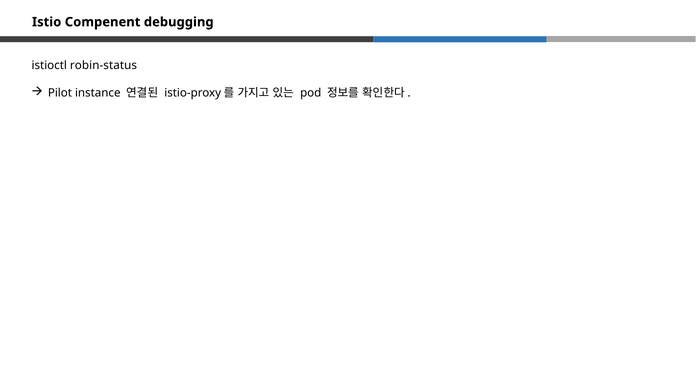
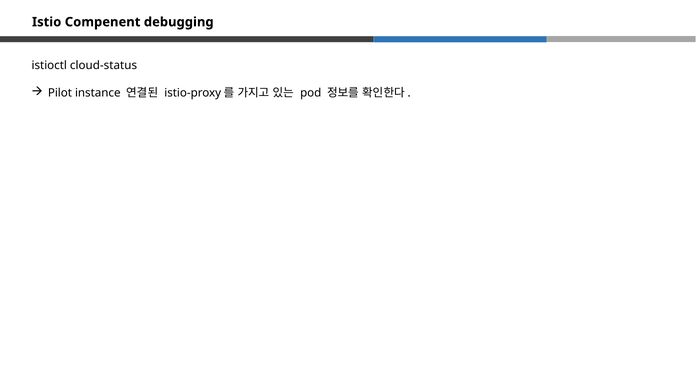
robin-status: robin-status -> cloud-status (103, 65)
